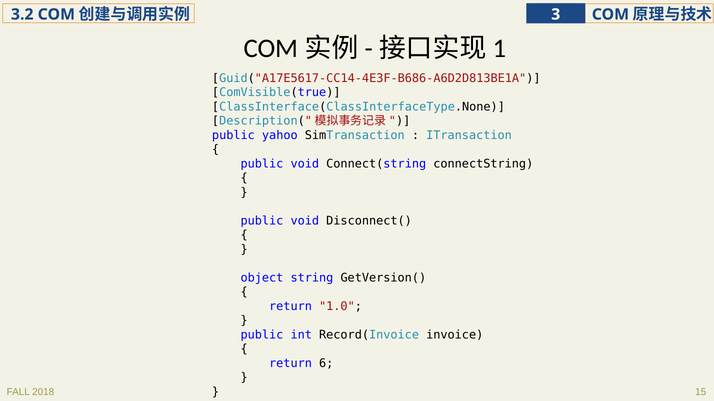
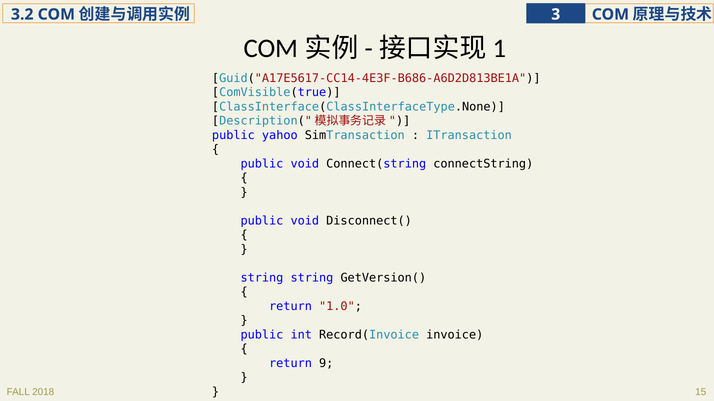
object: object -> string (262, 278)
6: 6 -> 9 (326, 364)
